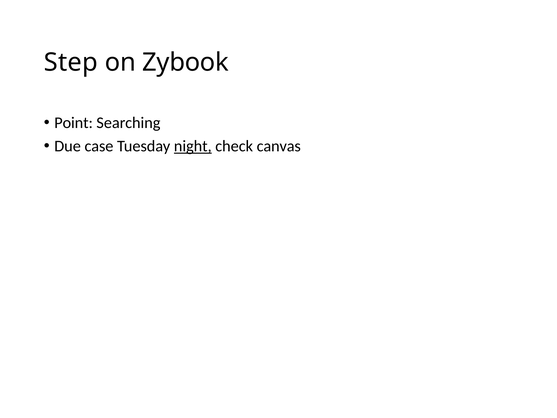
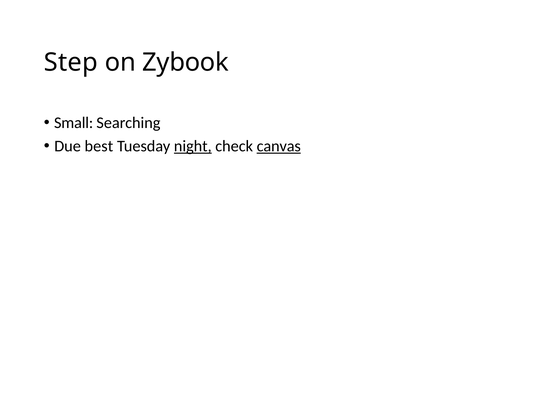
Point: Point -> Small (74, 123)
case: case -> best (99, 146)
canvas underline: none -> present (279, 146)
